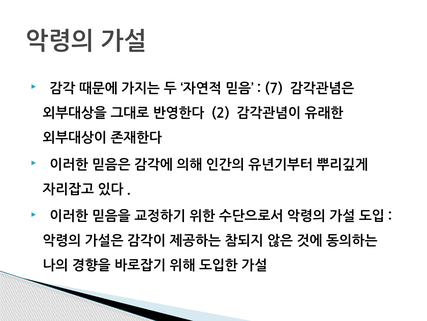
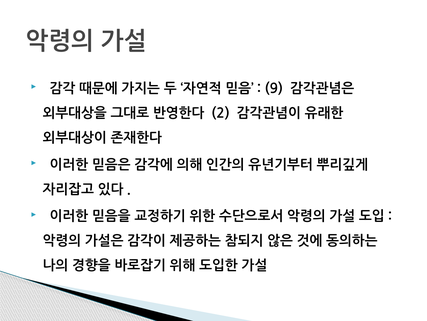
7: 7 -> 9 (274, 89)
